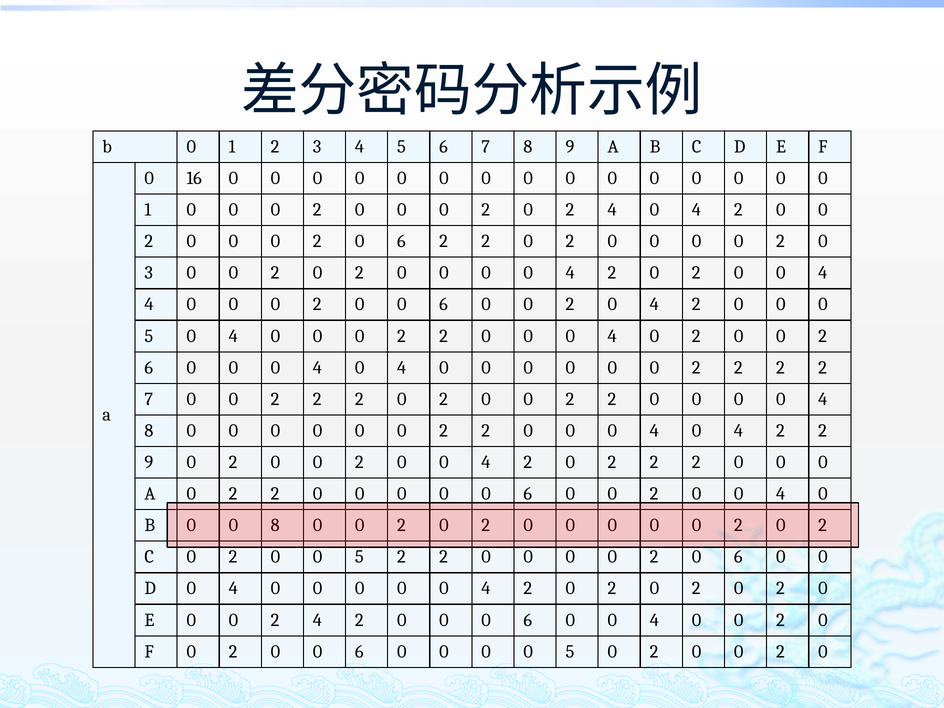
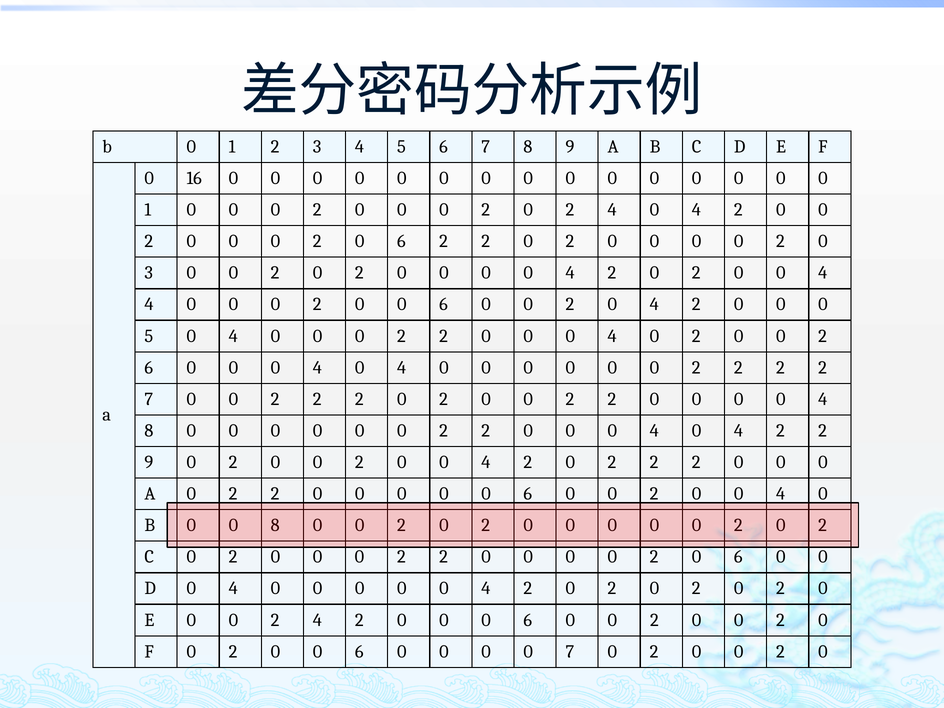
5: 5 -> 0 (359, 557)
4: 4 -> 2 (654, 620)
5: 5 -> 7 (570, 652)
